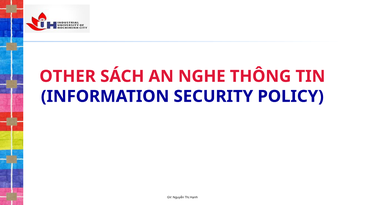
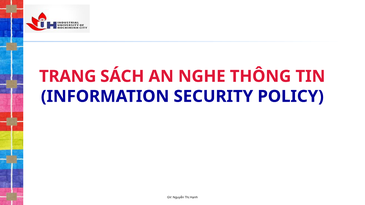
OTHER: OTHER -> TRANG (68, 76)
